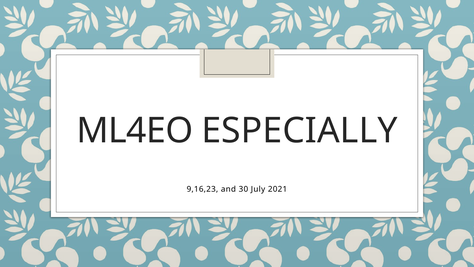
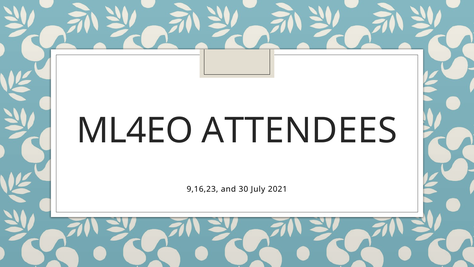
ESPECIALLY: ESPECIALLY -> ATTENDEES (299, 131)
